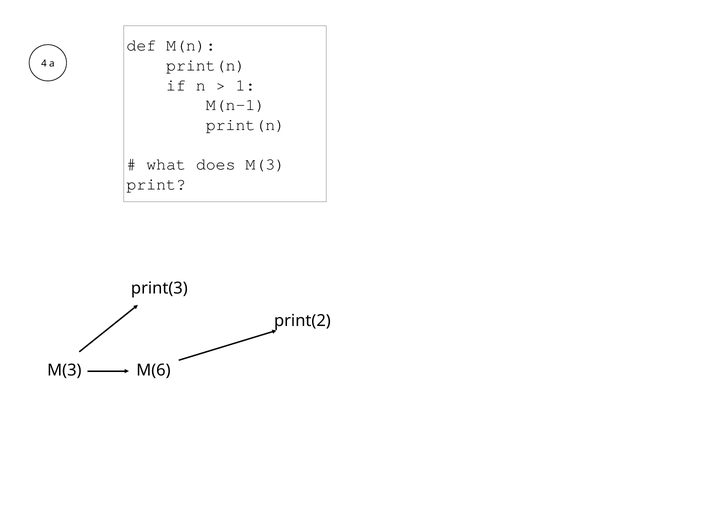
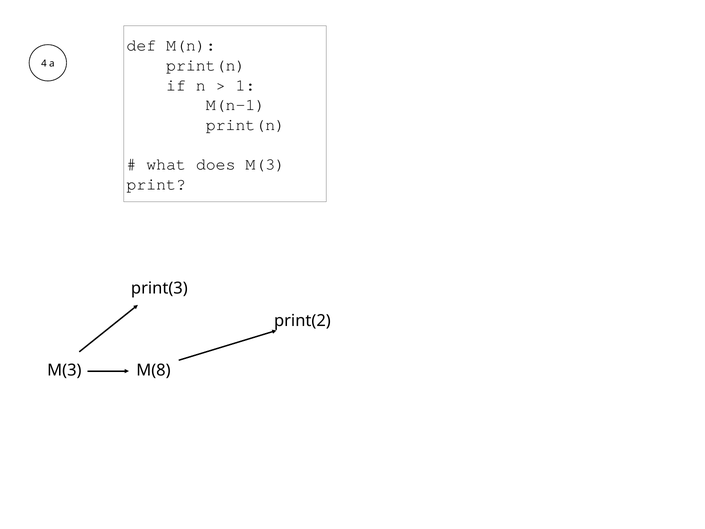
M(6: M(6 -> M(8 (153, 370)
